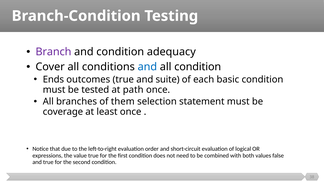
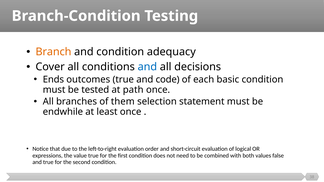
Branch colour: purple -> orange (53, 52)
all condition: condition -> decisions (198, 67)
suite: suite -> code (168, 80)
coverage: coverage -> endwhile (63, 112)
